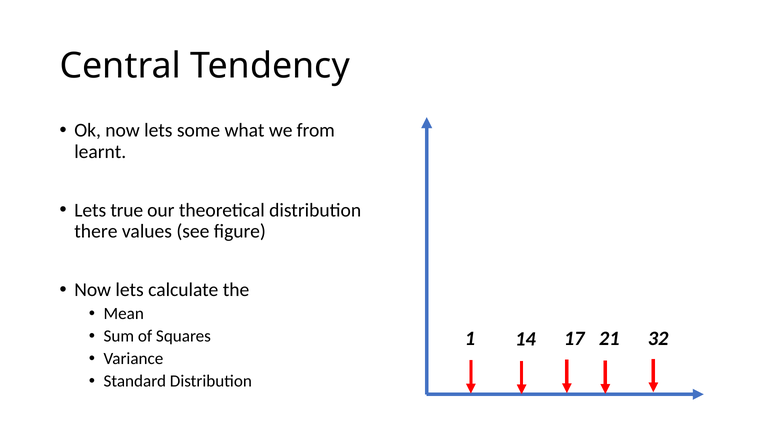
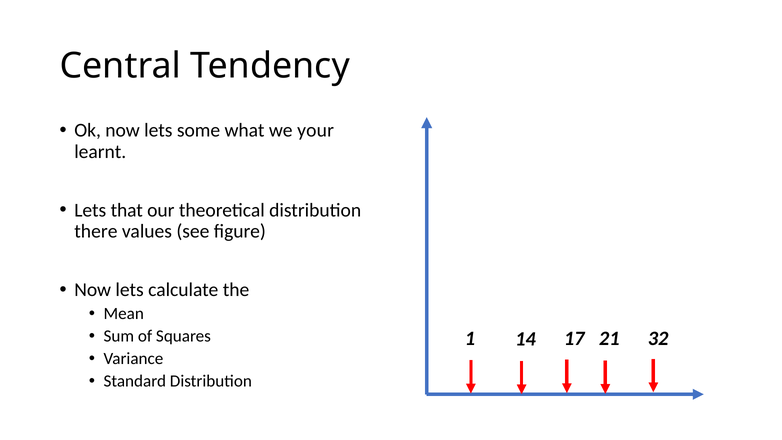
from: from -> your (316, 130)
true: true -> that (127, 210)
